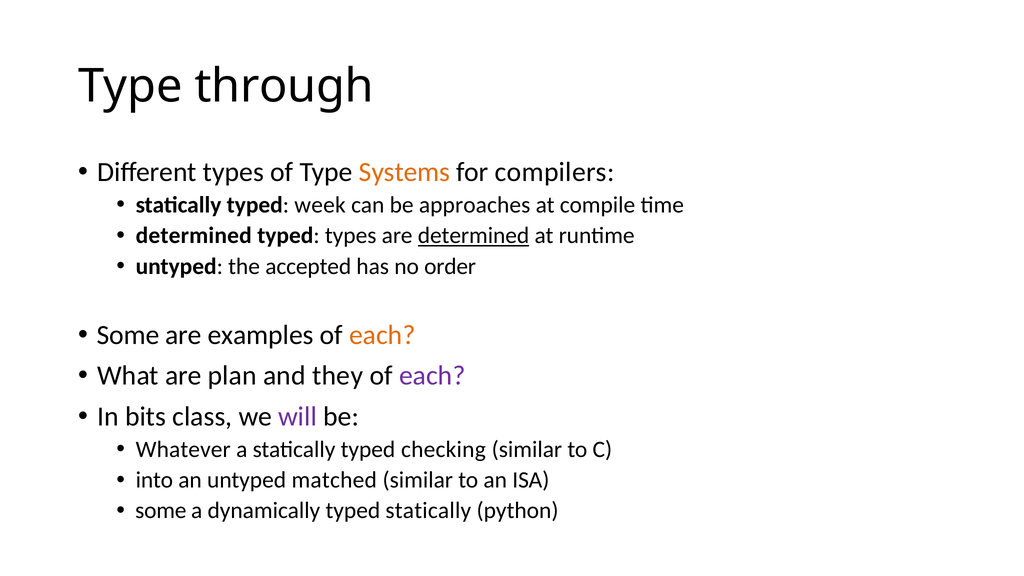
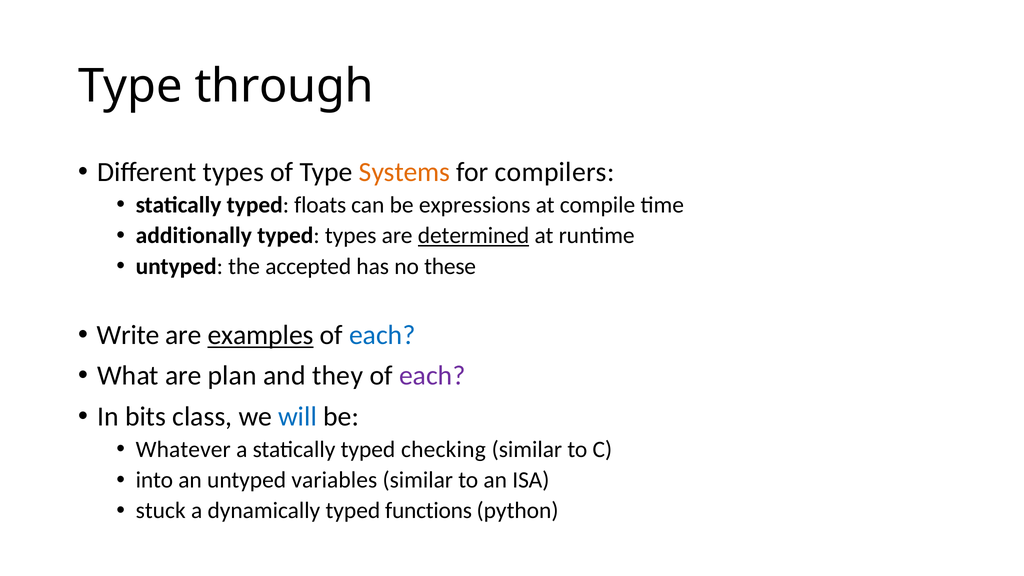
week: week -> floats (320, 205)
approaches: approaches -> expressions (475, 205)
determined: determined -> additionally (194, 236)
order: order -> these (450, 266)
Some: Some -> Write (128, 335)
examples underline: none -> present (261, 335)
each colour: orange -> blue (382, 335)
will colour: purple -> blue (298, 416)
matched: matched -> variables (334, 480)
some: some -> stuck (161, 511)
typed statically: statically -> functions (429, 511)
